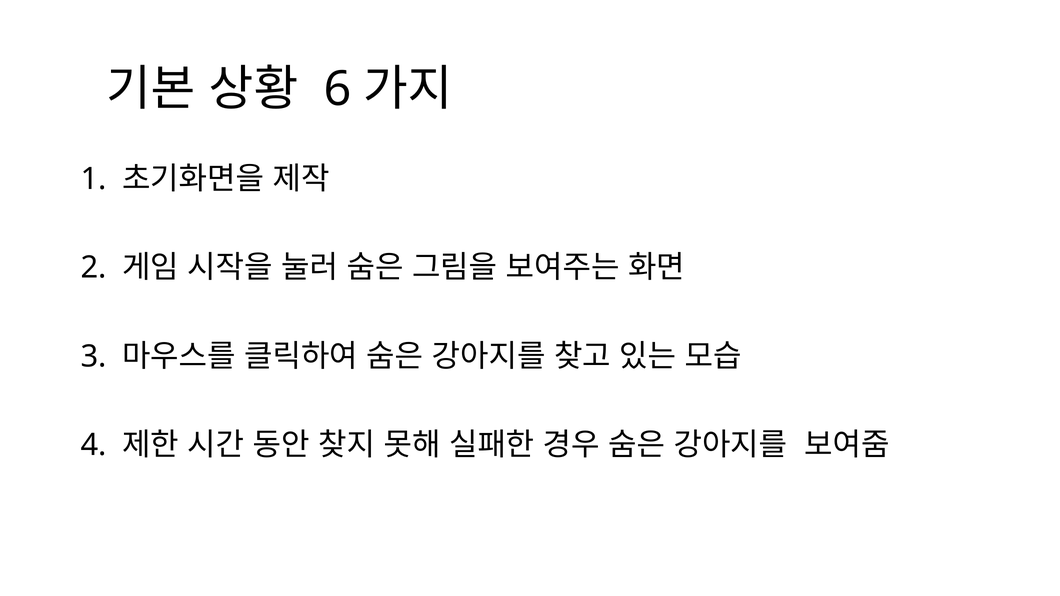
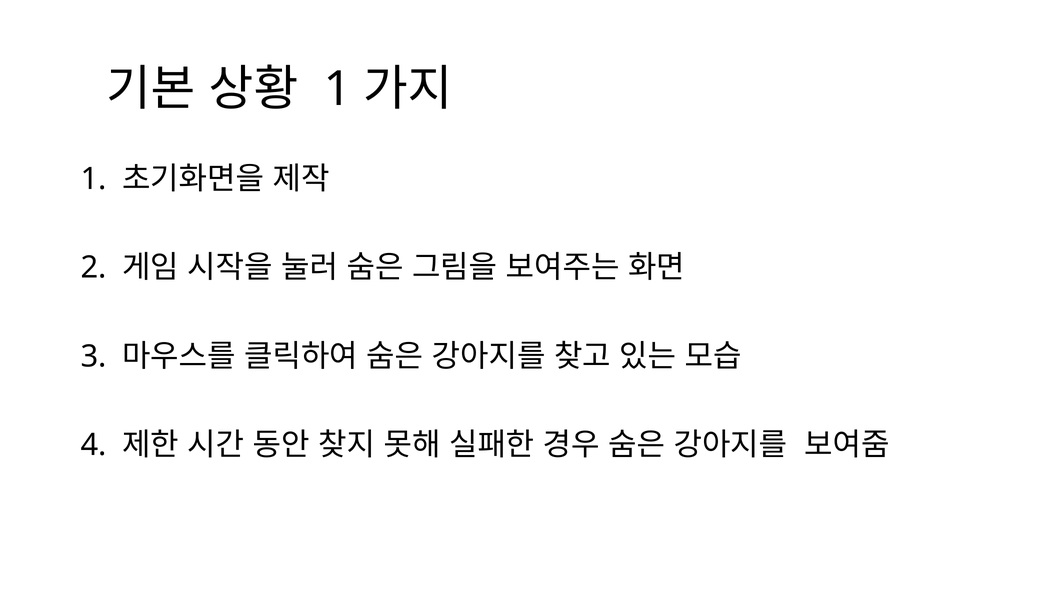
6: 6 -> 1 (338, 89)
